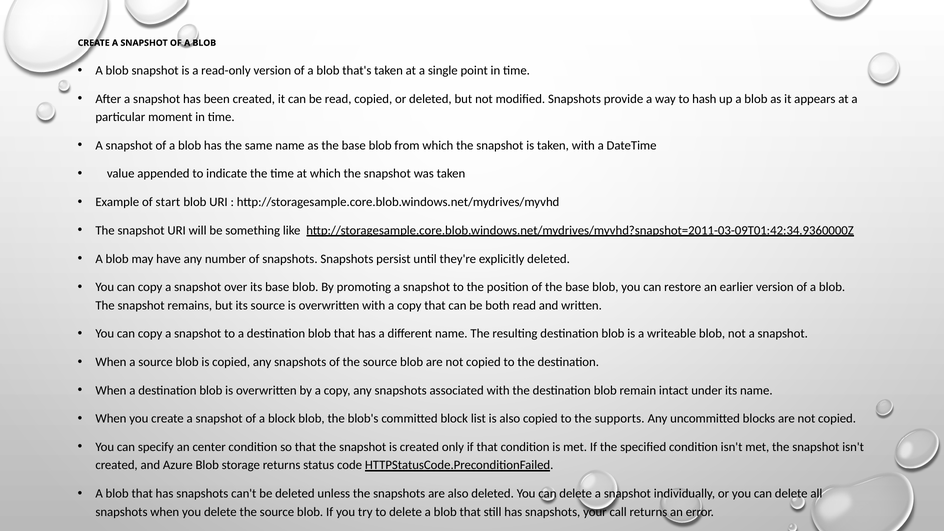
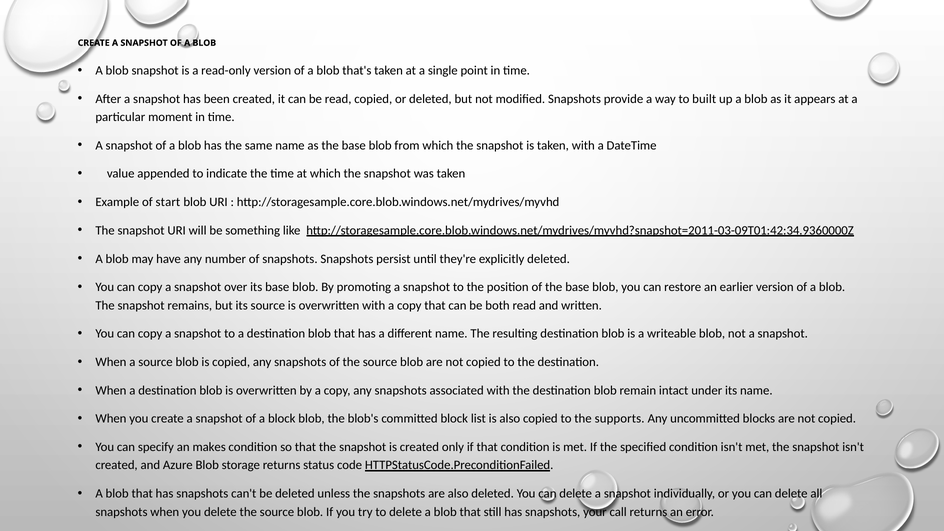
hash: hash -> built (704, 99)
center: center -> makes (209, 447)
